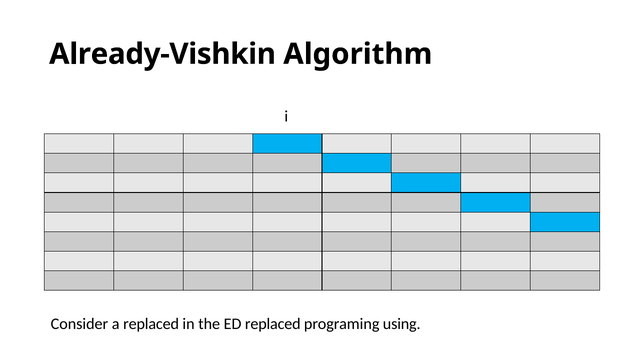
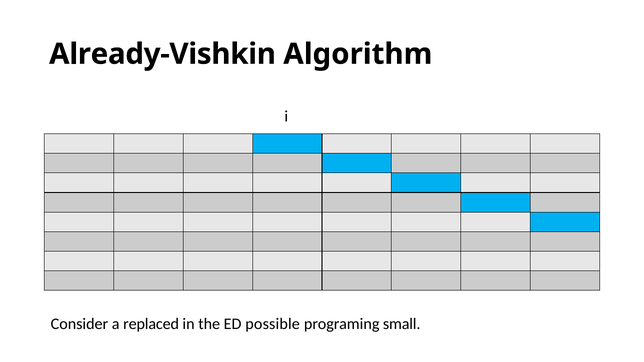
ED replaced: replaced -> possible (273, 324)
using: using -> small (402, 324)
